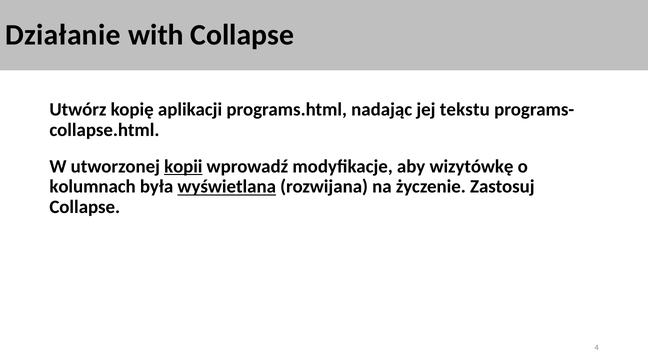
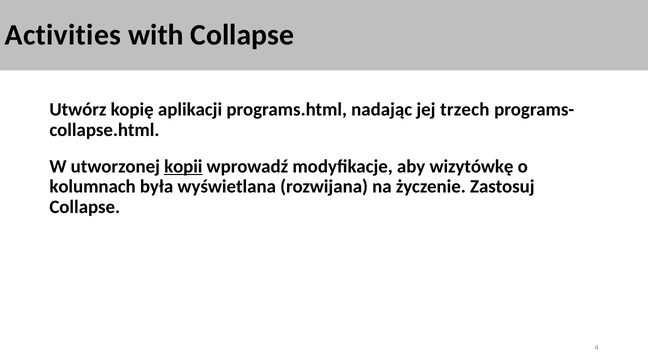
Działanie: Działanie -> Activities (63, 35)
tekstu: tekstu -> trzech (465, 110)
wyświetlana underline: present -> none (227, 187)
